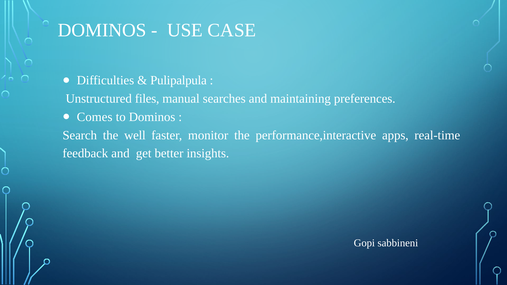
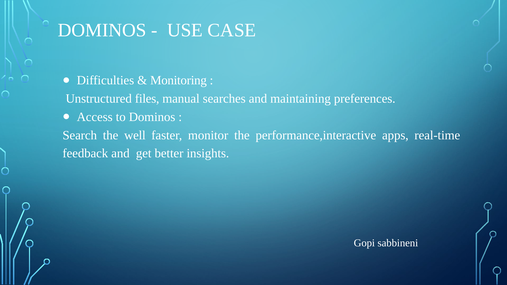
Pulipalpula: Pulipalpula -> Monitoring (179, 81)
Comes: Comes -> Access (95, 117)
